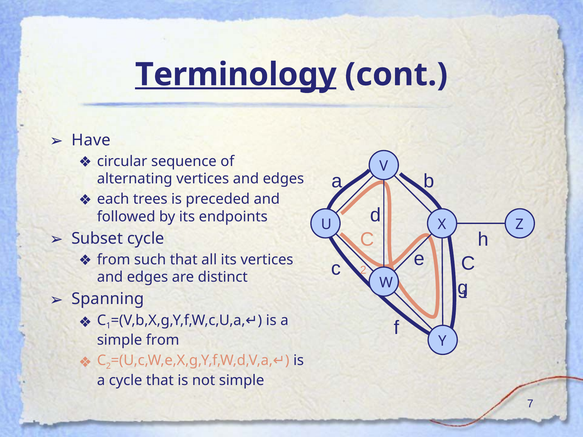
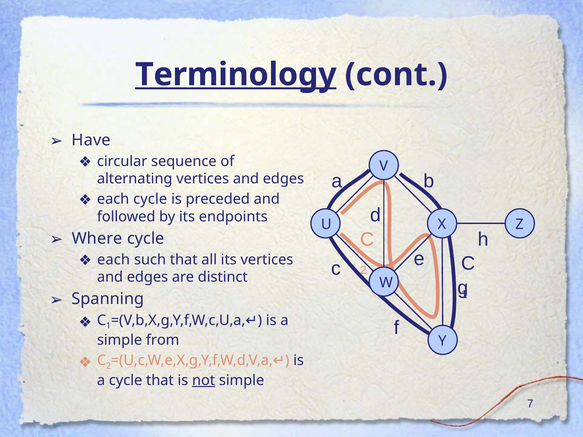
each trees: trees -> cycle (150, 199)
Subset: Subset -> Where (97, 239)
from: from -> each (114, 260)
not underline: none -> present (204, 381)
